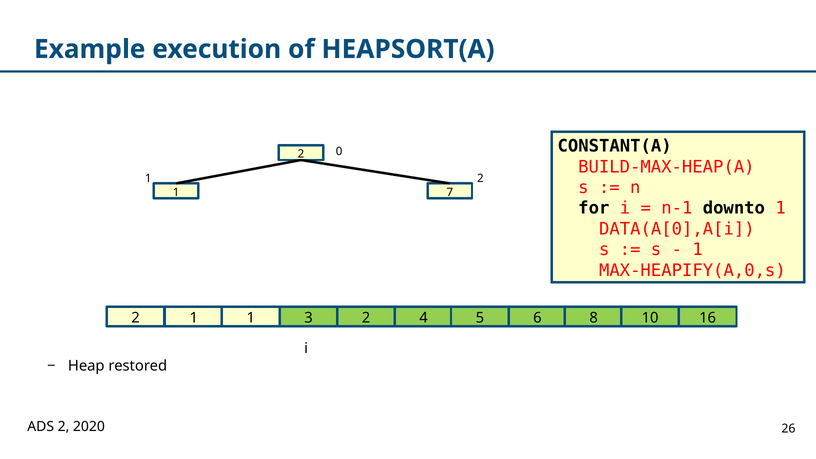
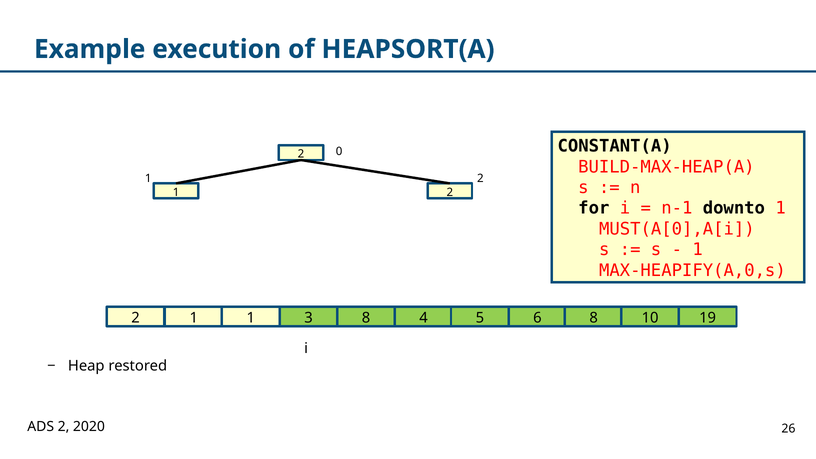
7: 7 -> 2 (450, 192)
DATA(A[0],A[i: DATA(A[0],A[i -> MUST(A[0],A[i (677, 229)
3 2: 2 -> 8 (366, 318)
16: 16 -> 19 (708, 318)
